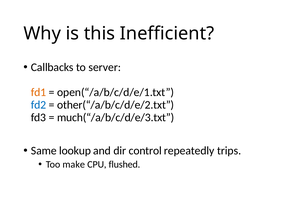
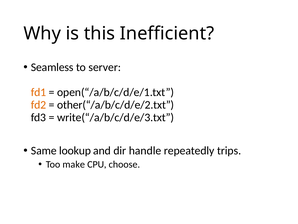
Callbacks: Callbacks -> Seamless (52, 67)
fd2 colour: blue -> orange (39, 105)
much(“/a/b/c/d/e/3.txt: much(“/a/b/c/d/e/3.txt -> write(“/a/b/c/d/e/3.txt (116, 117)
control: control -> handle (145, 150)
flushed: flushed -> choose (124, 164)
